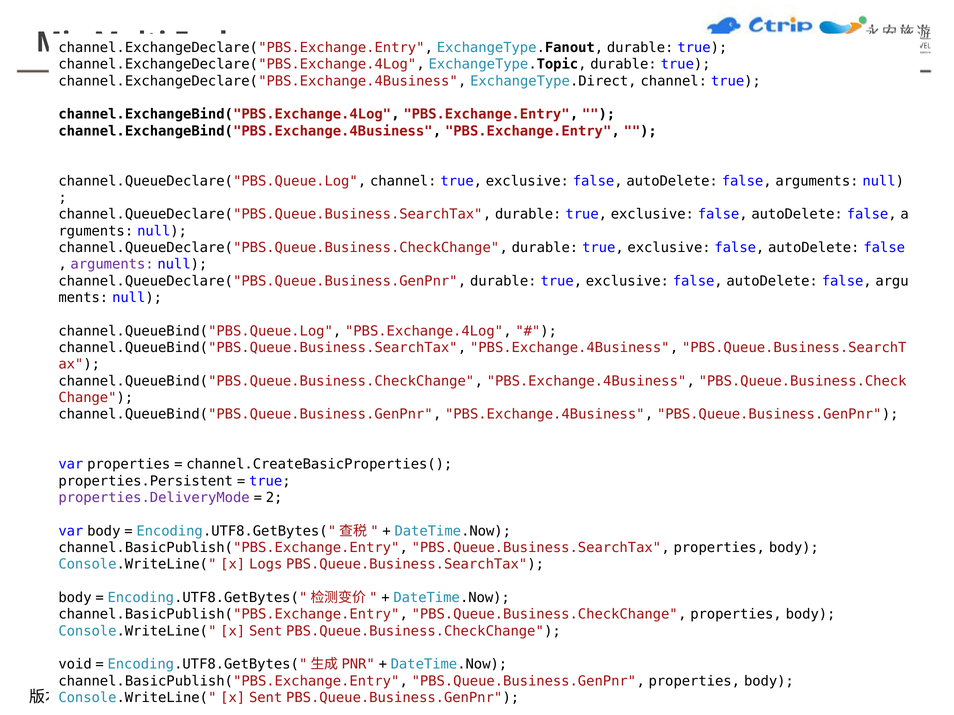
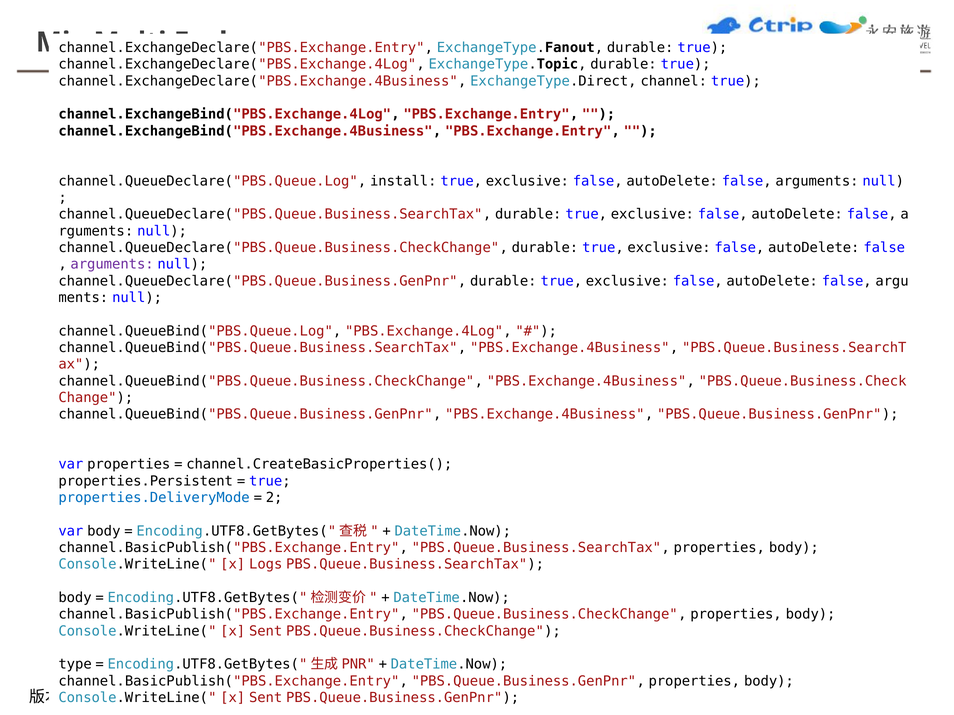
channel.QueueDeclare("PBS.Queue.Log channel: channel -> install (403, 181)
properties.DeliveryMode colour: purple -> blue (154, 498)
void: void -> type (75, 665)
